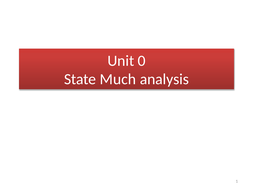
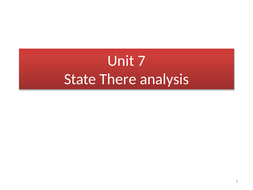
0: 0 -> 7 (142, 61)
Much: Much -> There (118, 79)
